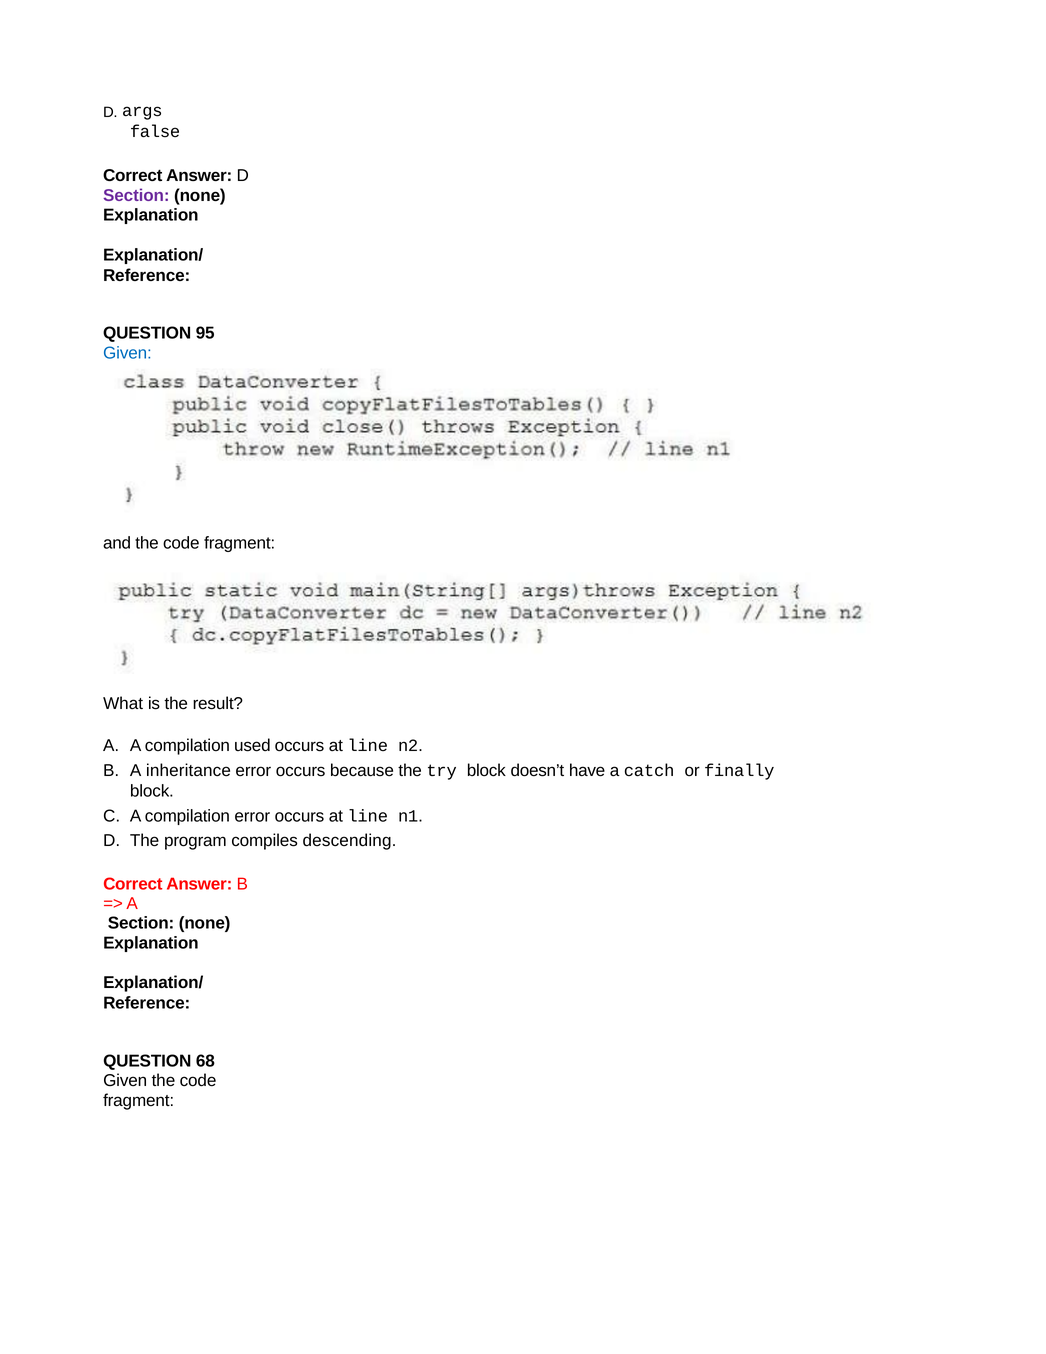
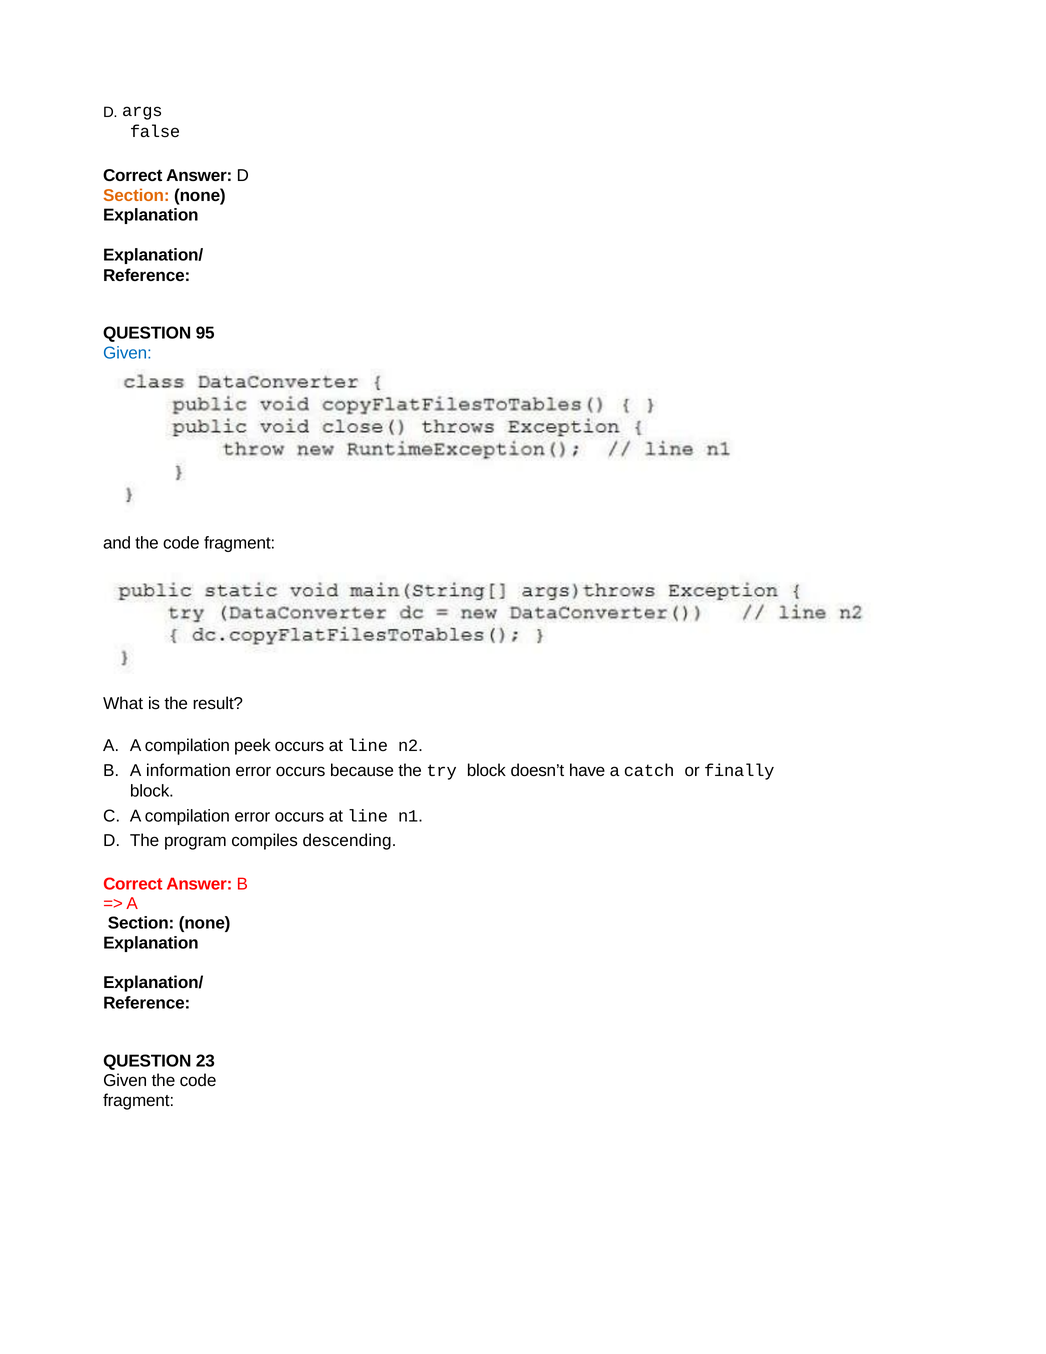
Section colour: purple -> orange (136, 195)
used: used -> peek (252, 745)
inheritance: inheritance -> information (188, 770)
68: 68 -> 23 (205, 1061)
